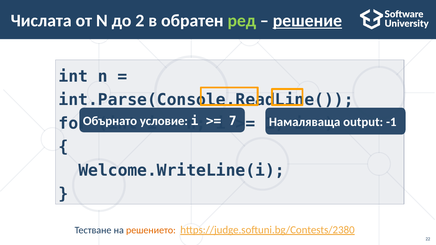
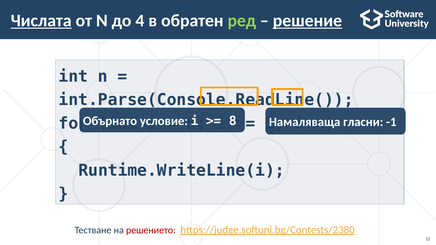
Числата underline: none -> present (41, 21)
2: 2 -> 4 (140, 21)
7: 7 -> 8 (233, 121)
output: output -> гласни (363, 122)
Welcome.WriteLine(i: Welcome.WriteLine(i -> Runtime.WriteLine(i (182, 171)
решението colour: orange -> red (151, 230)
